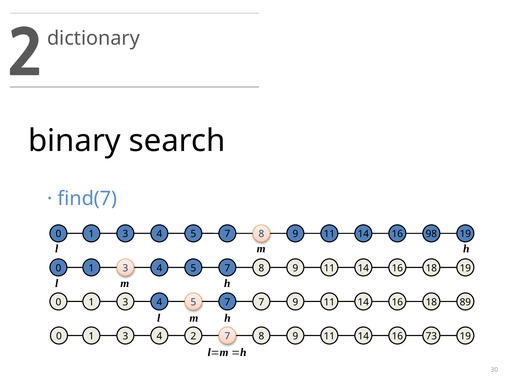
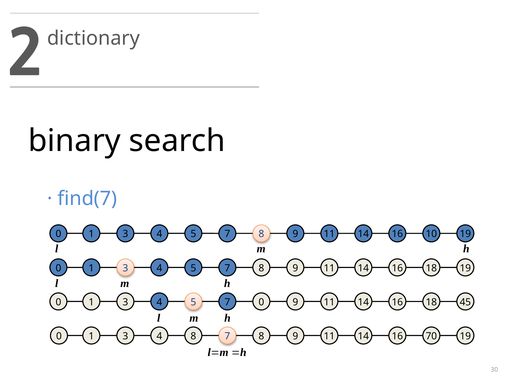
98: 98 -> 10 (431, 234)
7 7: 7 -> 0 (261, 302)
89: 89 -> 45 (465, 302)
4 2: 2 -> 8 (193, 336)
73: 73 -> 70 (431, 336)
